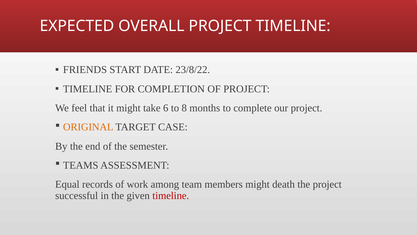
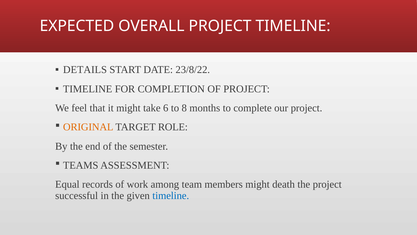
FRIENDS: FRIENDS -> DETAILS (85, 70)
CASE: CASE -> ROLE (173, 127)
timeline colour: red -> blue (171, 195)
